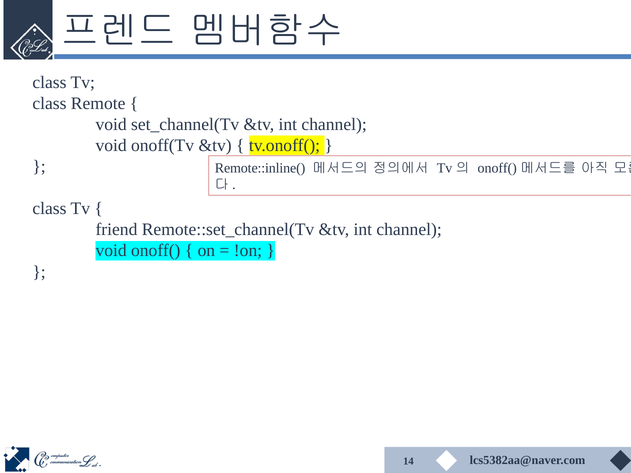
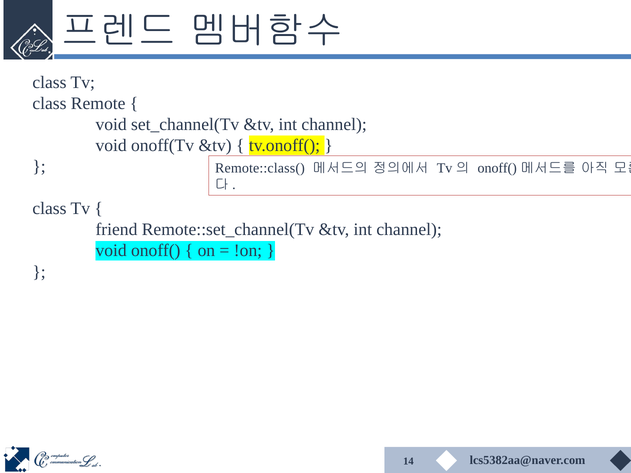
Remote::inline(: Remote::inline( -> Remote::class( (260, 168)
